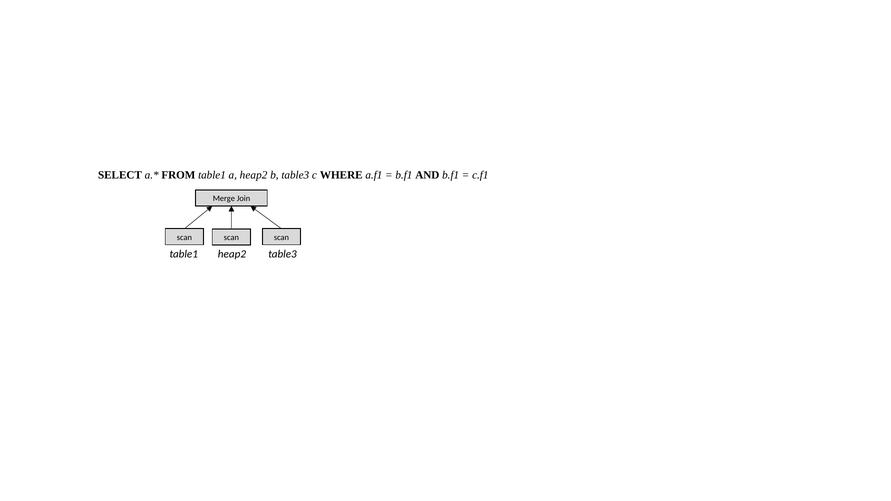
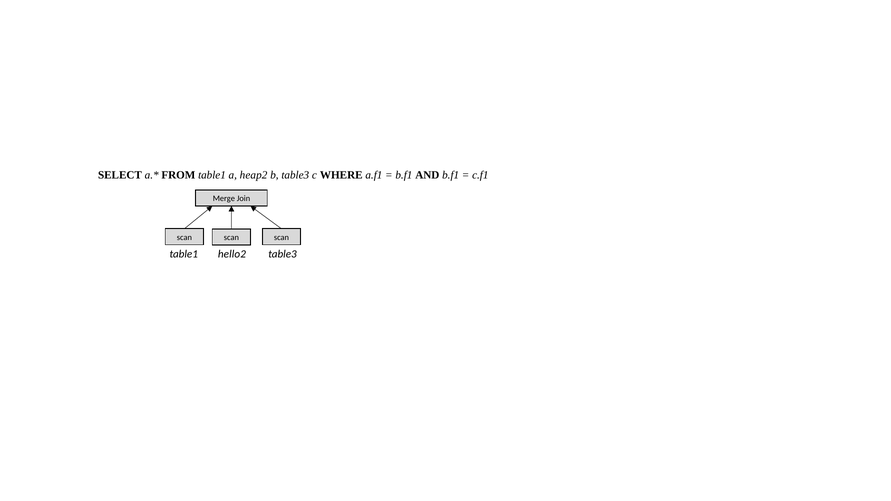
table1 heap2: heap2 -> hello2 (232, 254)
